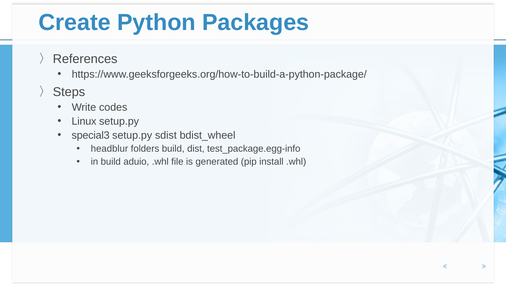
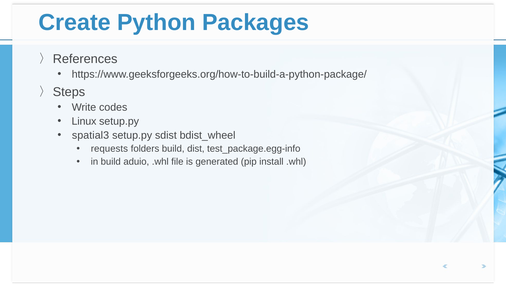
special3: special3 -> spatial3 (90, 135)
headblur: headblur -> requests (109, 149)
